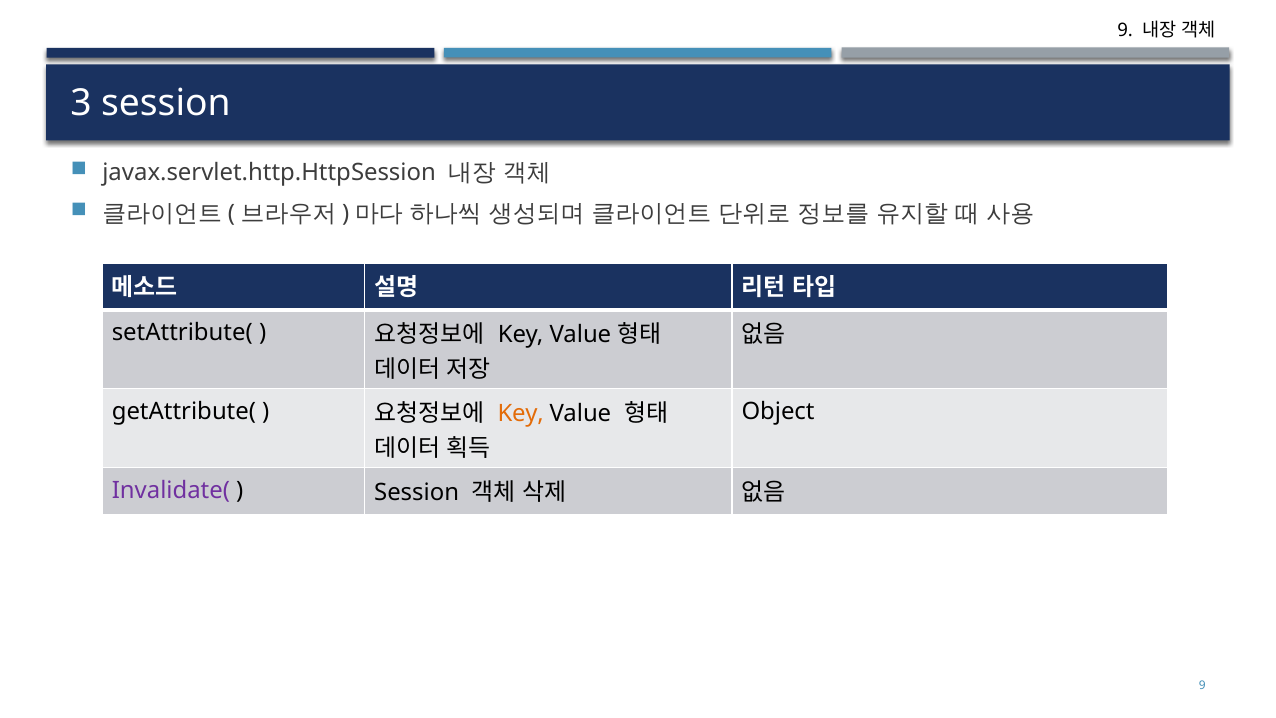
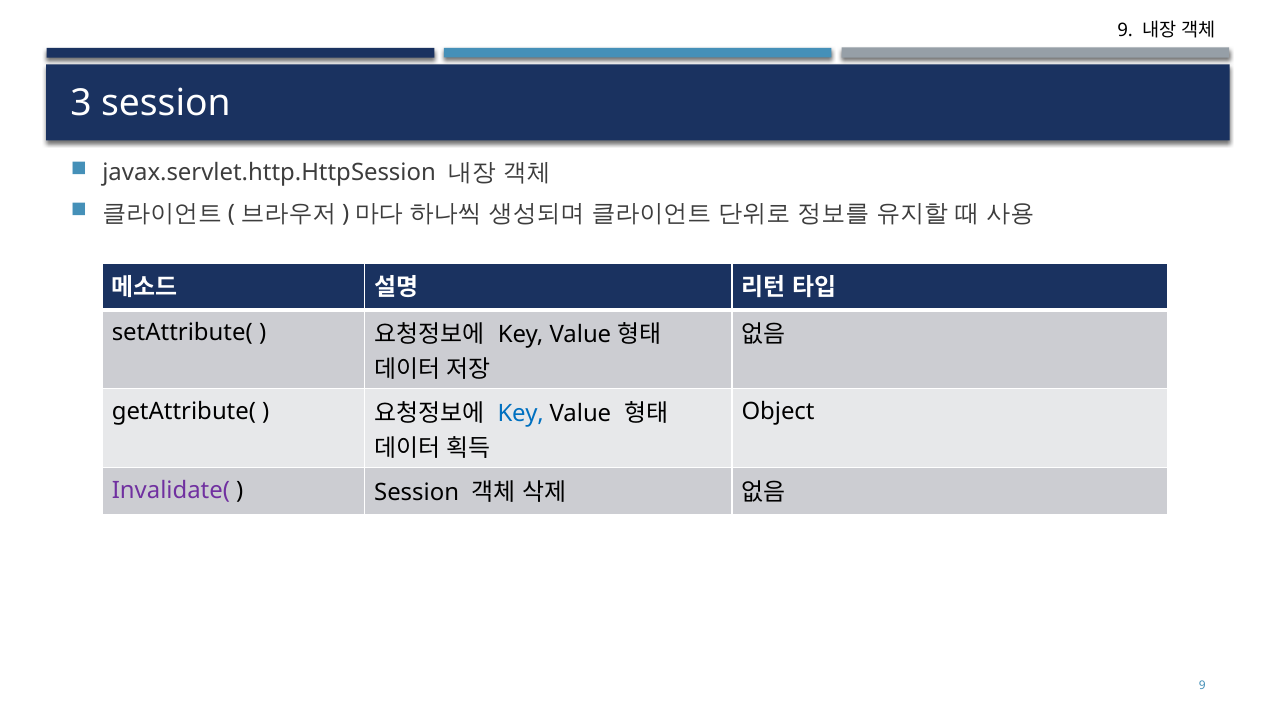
Key colour: orange -> blue (521, 413)
